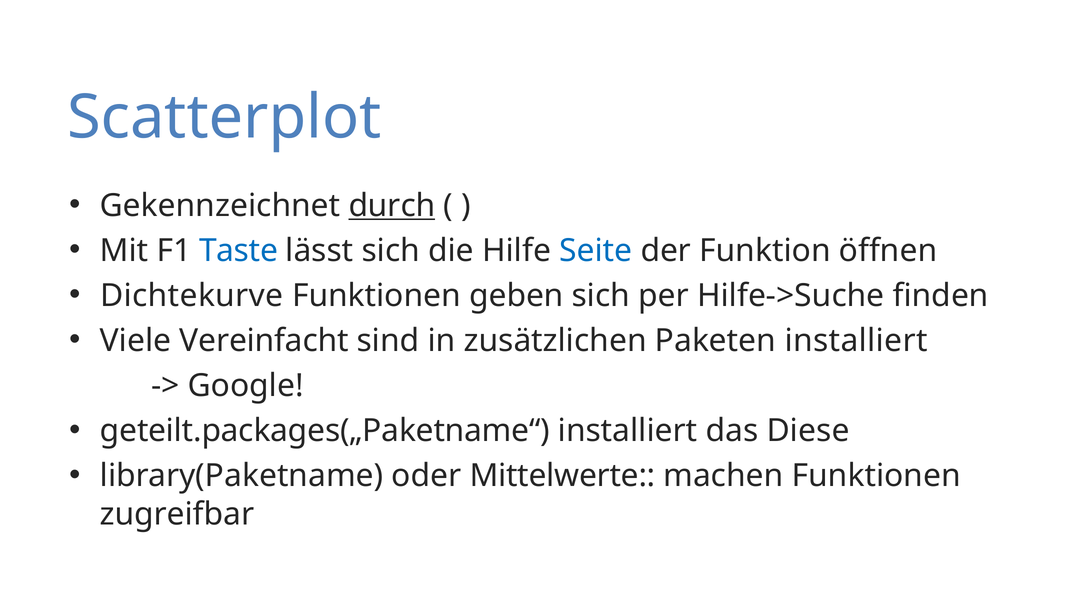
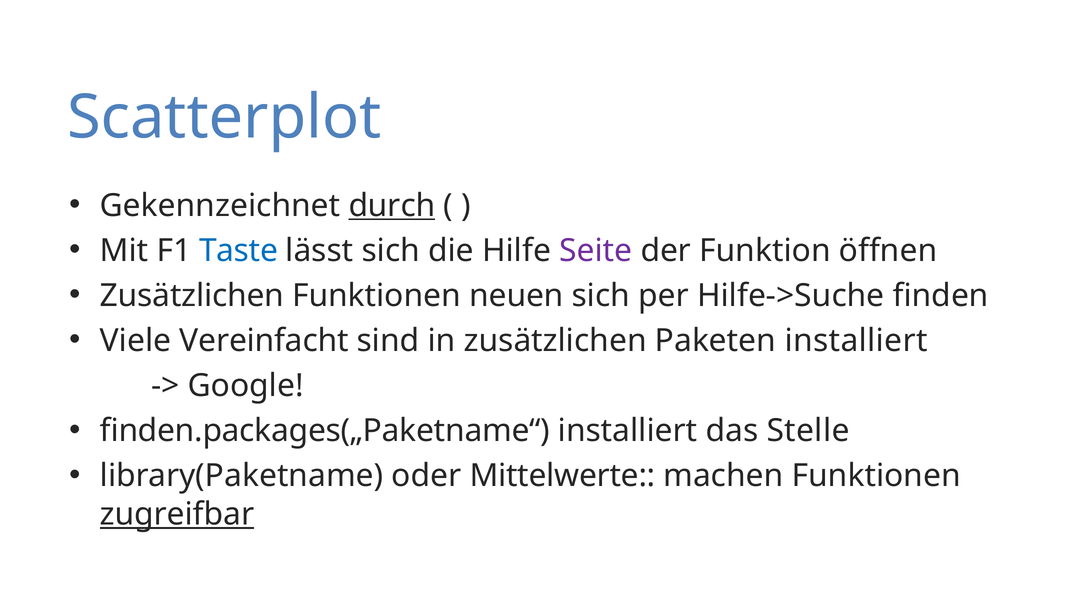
Seite colour: blue -> purple (596, 251)
Dichtekurve: Dichtekurve -> Zusätzlichen (192, 296)
geben: geben -> neuen (516, 296)
geteilt.packages(„Paketname“: geteilt.packages(„Paketname“ -> finden.packages(„Paketname“ (325, 431)
Diese: Diese -> Stelle (808, 431)
zugreifbar underline: none -> present (177, 514)
